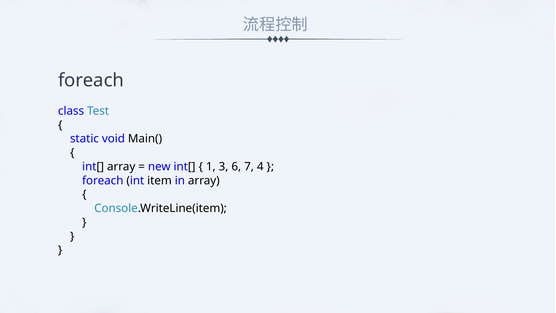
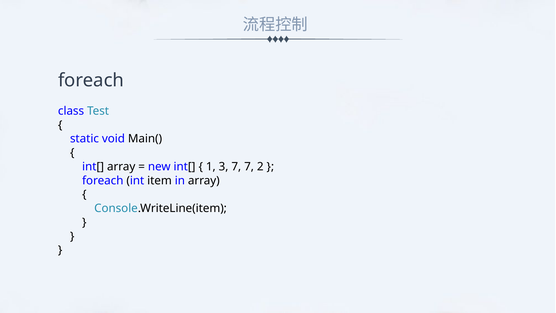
3 6: 6 -> 7 (236, 167)
4: 4 -> 2 (260, 167)
